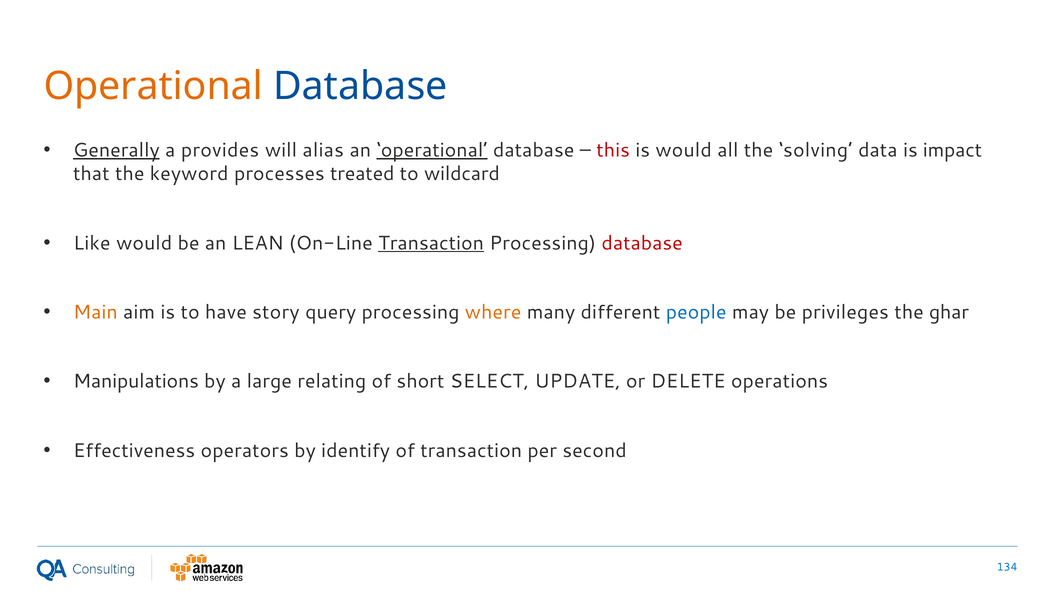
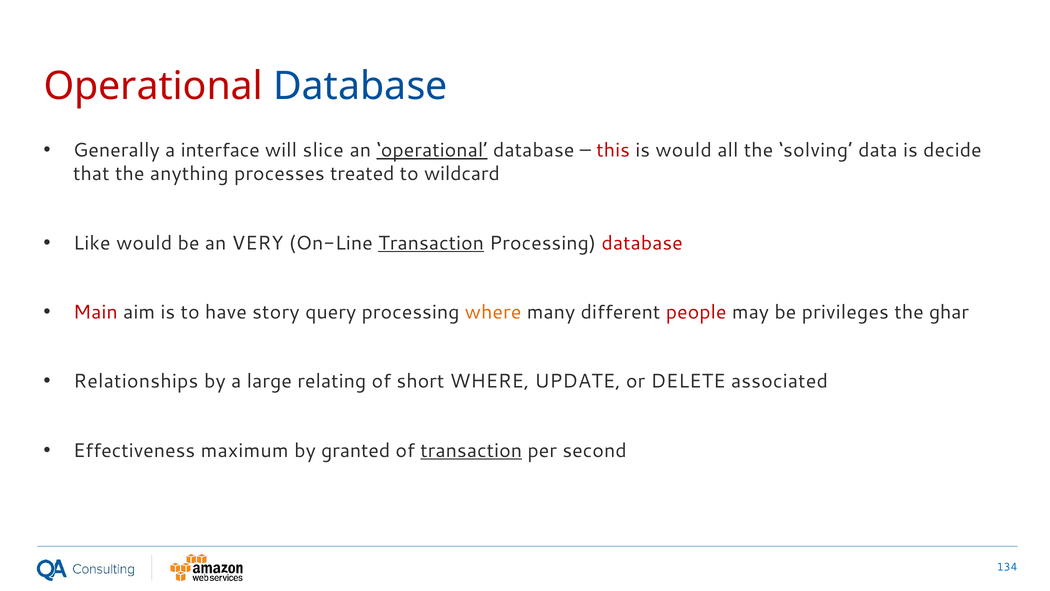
Operational colour: orange -> red (153, 86)
Generally underline: present -> none (116, 150)
provides: provides -> interface (220, 150)
alias: alias -> slice (323, 150)
impact: impact -> decide (952, 150)
keyword: keyword -> anything (189, 174)
LEAN: LEAN -> VERY (258, 243)
Main colour: orange -> red (95, 312)
people colour: blue -> red (696, 312)
Manipulations: Manipulations -> Relationships (136, 381)
short SELECT: SELECT -> WHERE (490, 381)
operations: operations -> associated (779, 381)
operators: operators -> maximum (245, 450)
identify: identify -> granted (356, 450)
transaction underline: none -> present (471, 450)
